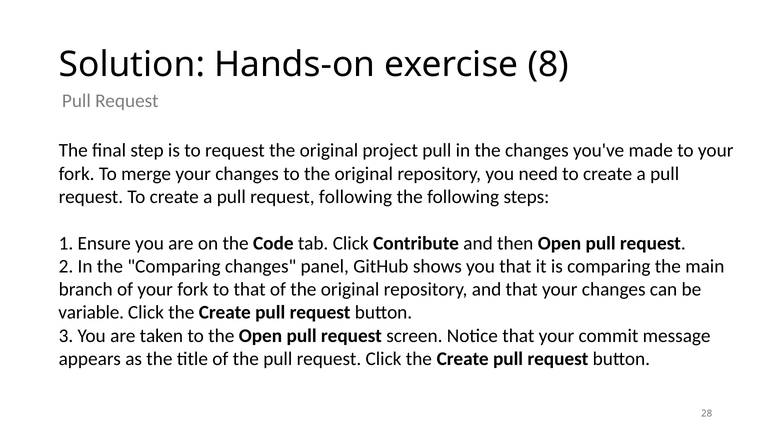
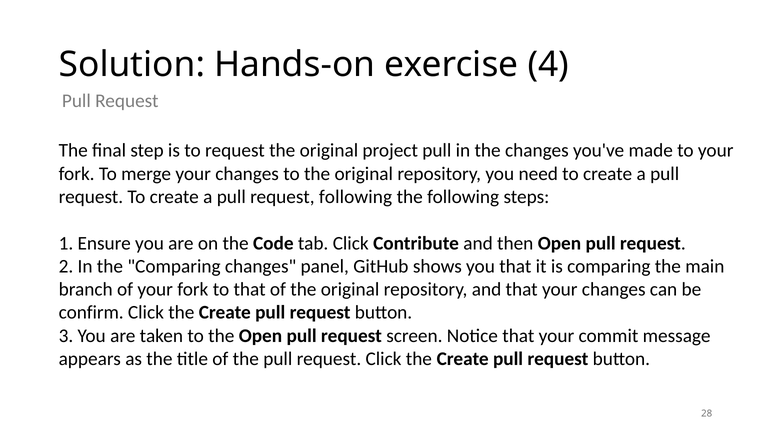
8: 8 -> 4 (548, 65)
variable: variable -> confirm (91, 312)
